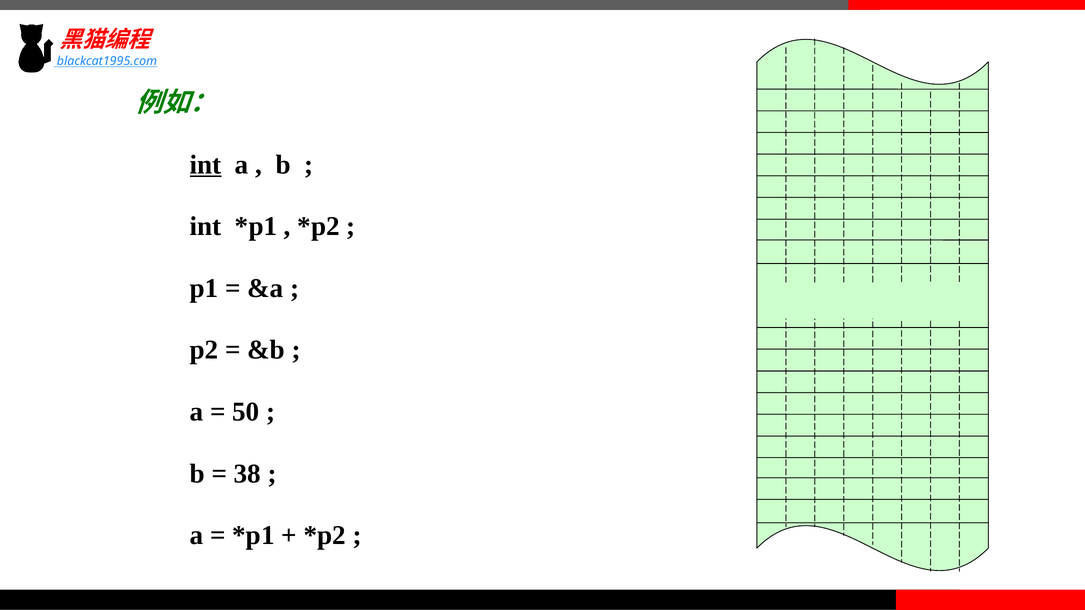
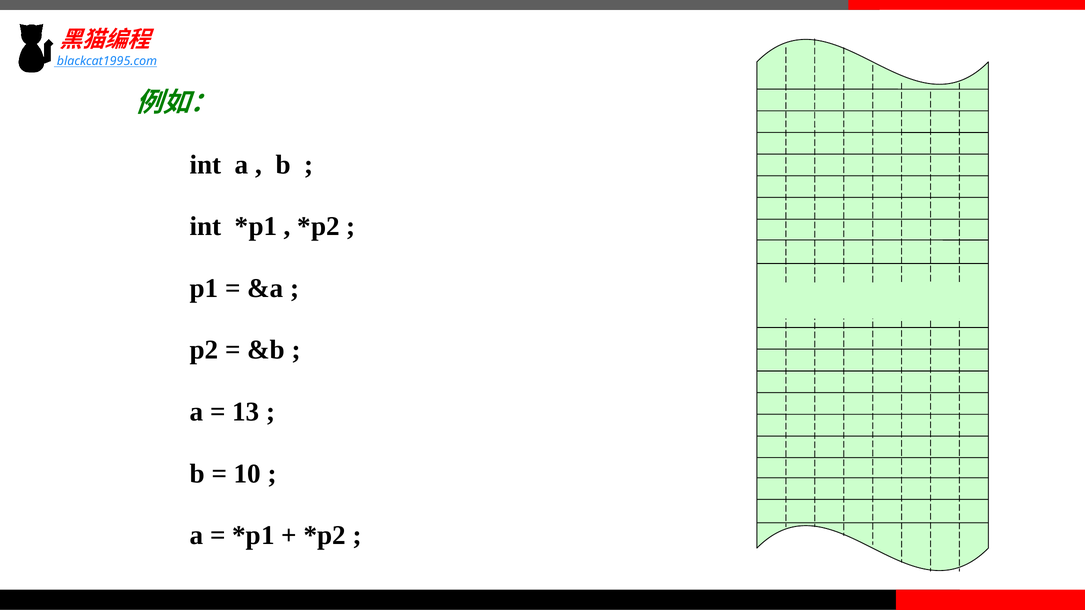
int underline: present -> none (206, 165)
50: 50 -> 13 (246, 412)
38: 38 -> 10 (247, 474)
